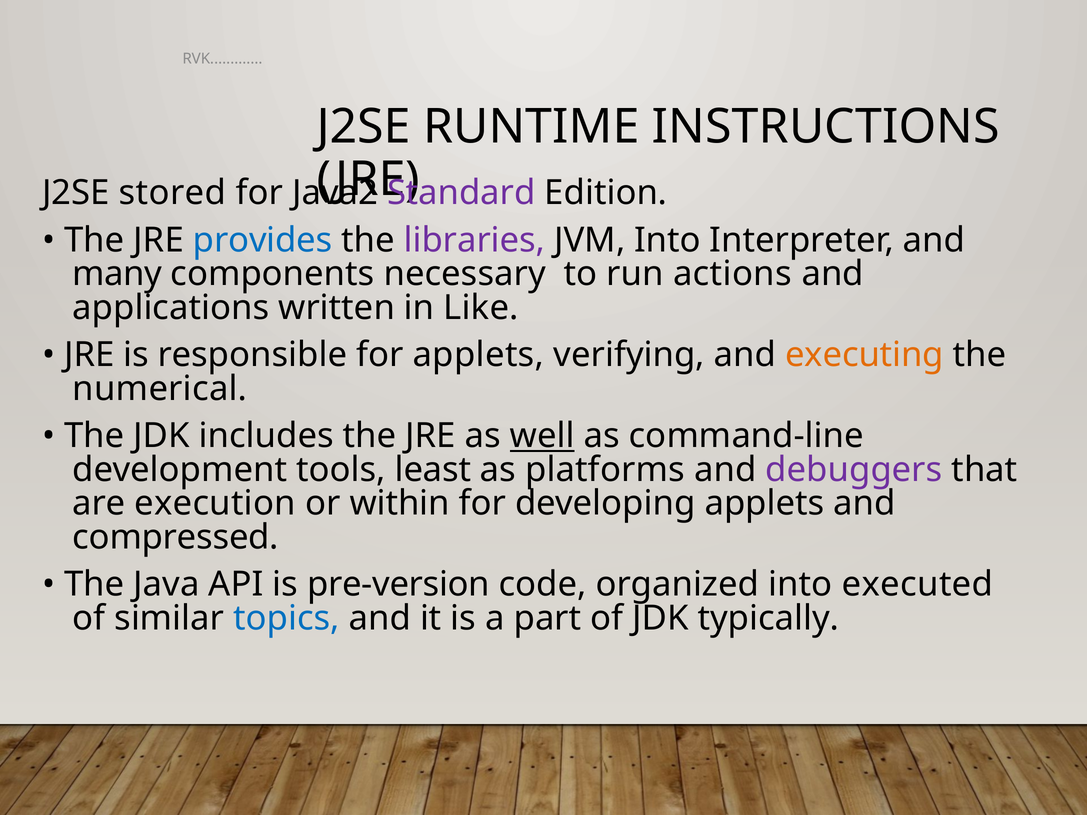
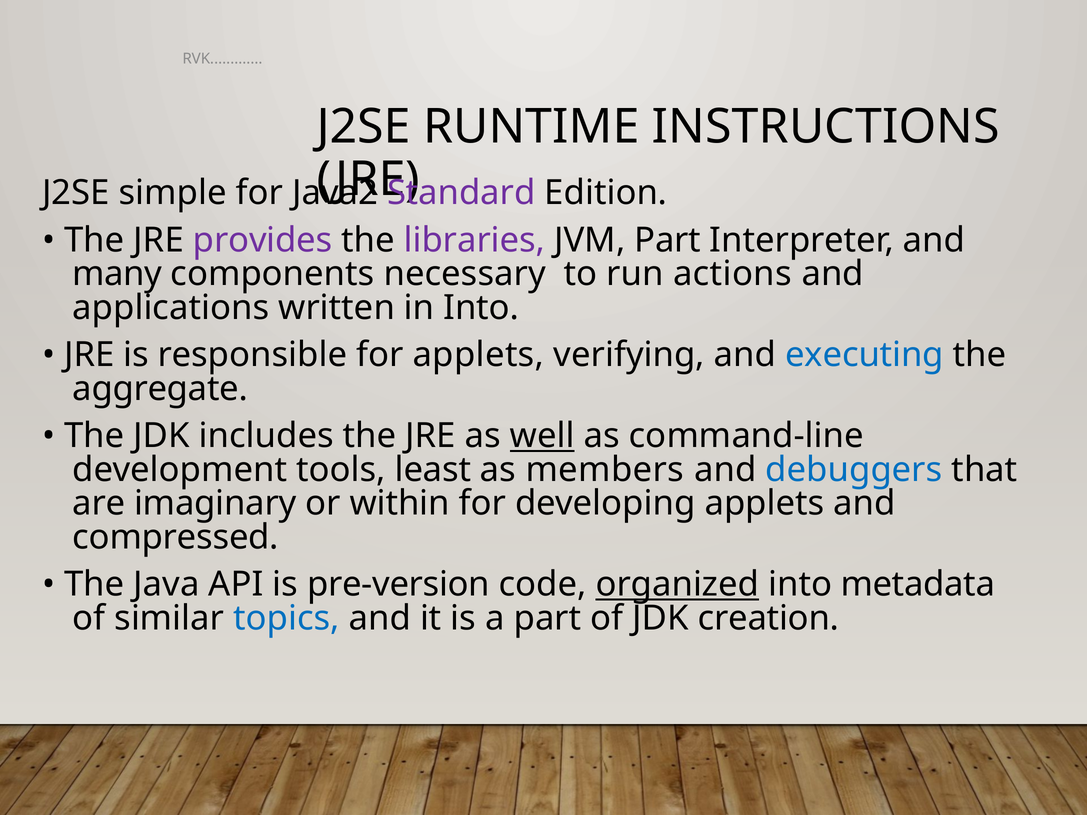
stored: stored -> simple (173, 193)
provides colour: blue -> purple (263, 240)
JVM Into: Into -> Part (668, 240)
in Like: Like -> Into (481, 308)
executing colour: orange -> blue (864, 355)
numerical: numerical -> aggregate (160, 389)
platforms: platforms -> members (605, 470)
debuggers colour: purple -> blue (854, 470)
execution: execution -> imaginary (215, 504)
organized underline: none -> present (677, 585)
executed: executed -> metadata (918, 585)
typically: typically -> creation (768, 618)
